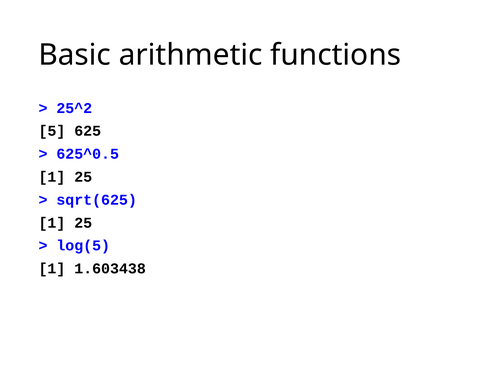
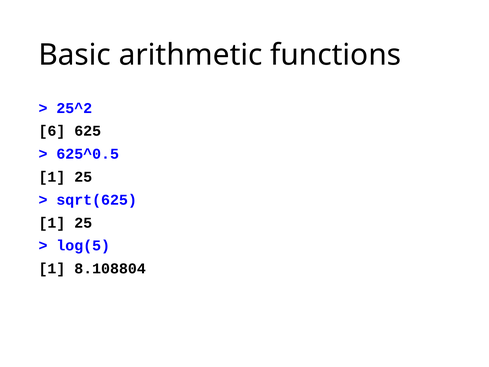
5: 5 -> 6 (52, 131)
1.603438: 1.603438 -> 8.108804 (110, 268)
